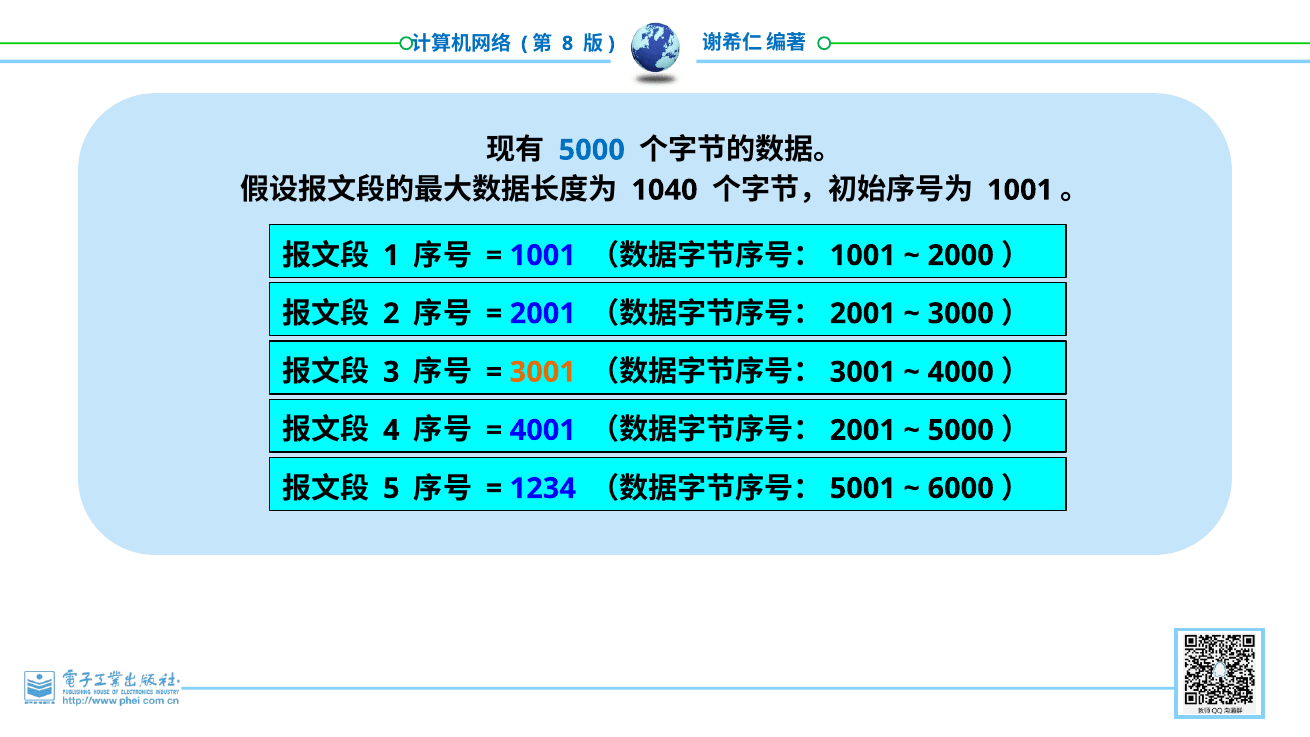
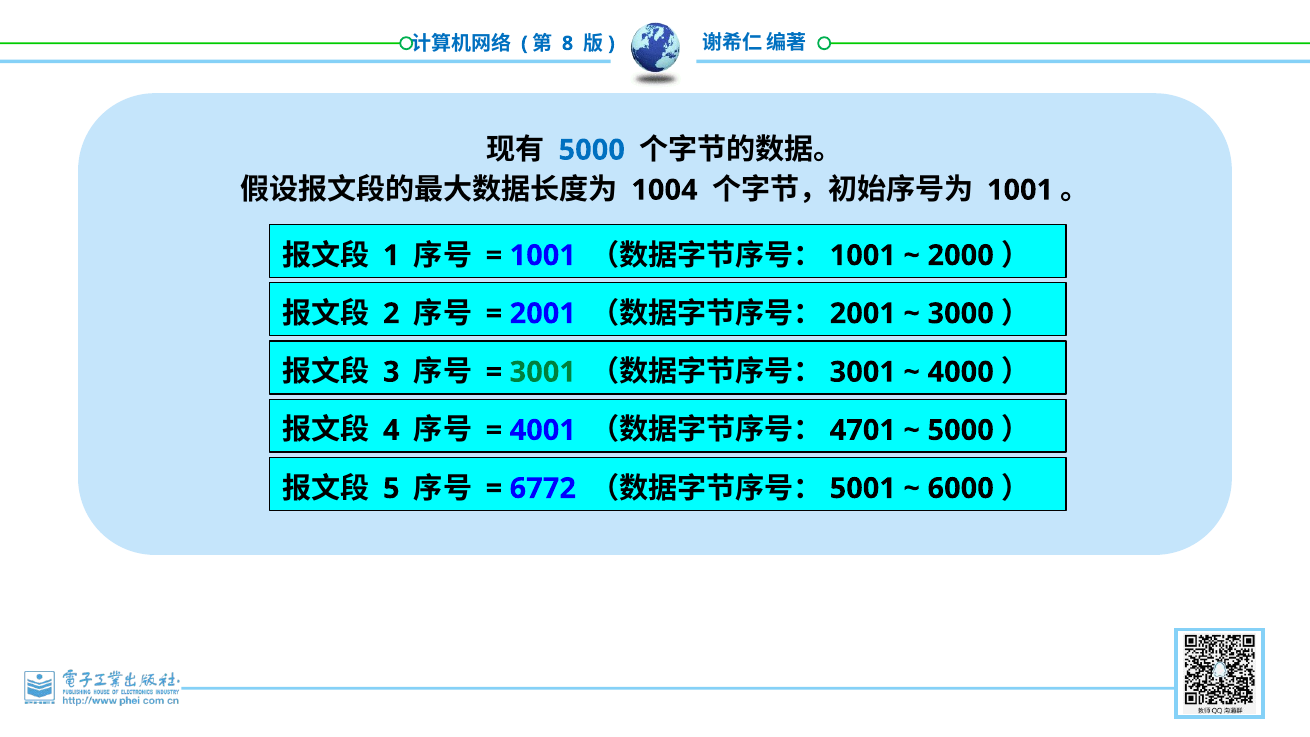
1040: 1040 -> 1004 (664, 190)
3001 colour: orange -> green (543, 372)
2001: 2001 -> 4701 (863, 430)
1234: 1234 -> 6772 (543, 488)
